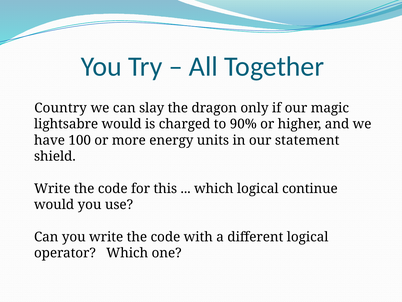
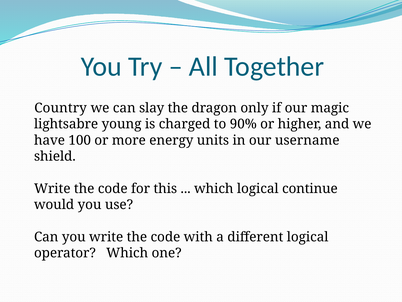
lightsabre would: would -> young (122, 124)
statement: statement -> username (307, 140)
